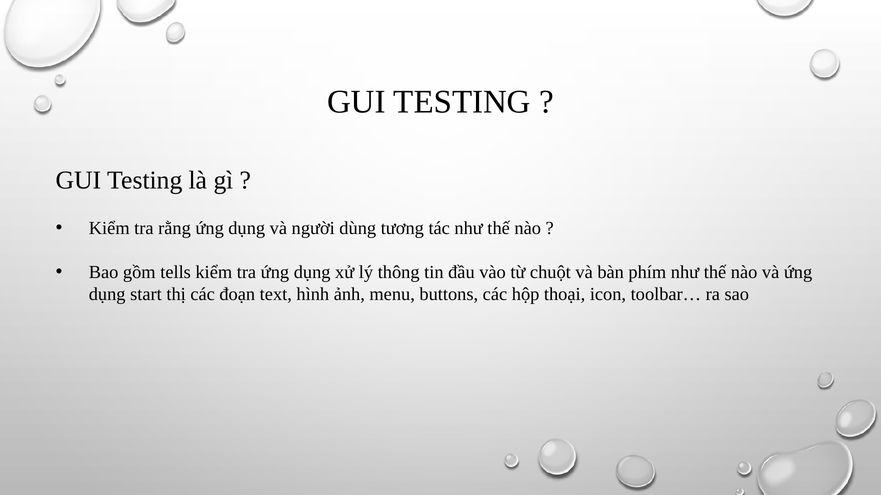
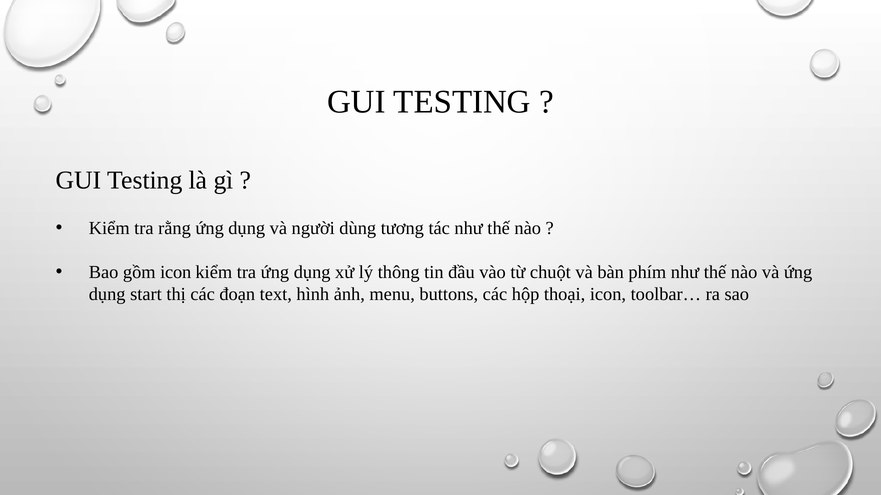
gồm tells: tells -> icon (176, 273)
